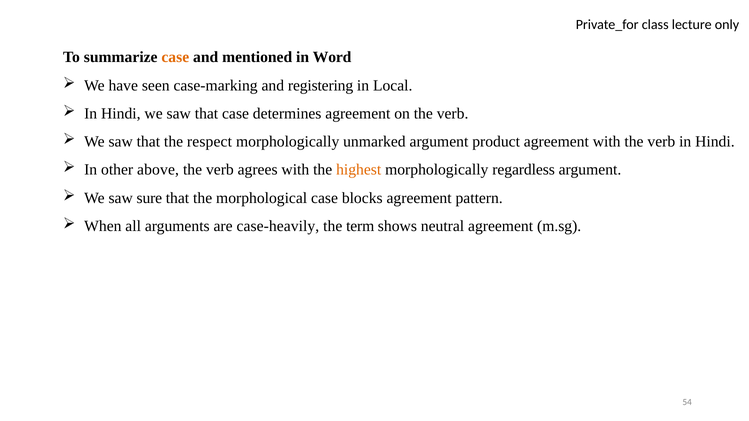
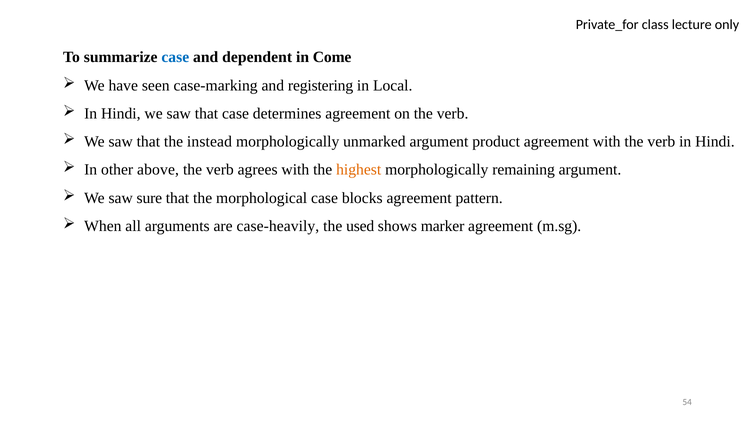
case colour: orange -> blue (175, 57)
mentioned: mentioned -> dependent (257, 57)
Word: Word -> Come (332, 57)
respect: respect -> instead (209, 142)
regardless: regardless -> remaining (524, 170)
term: term -> used (360, 226)
neutral: neutral -> marker (443, 226)
